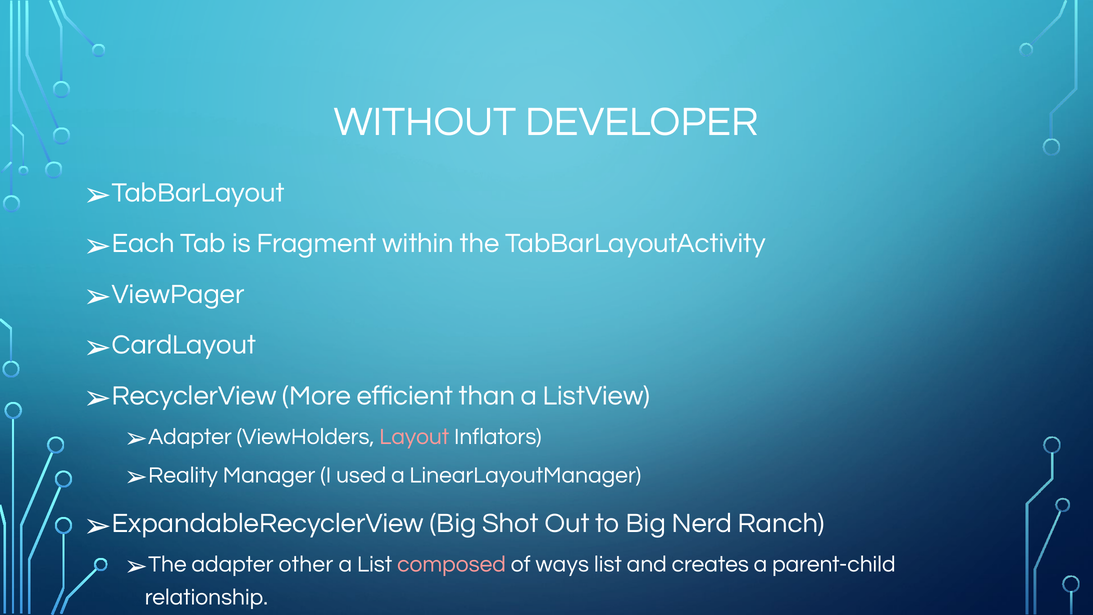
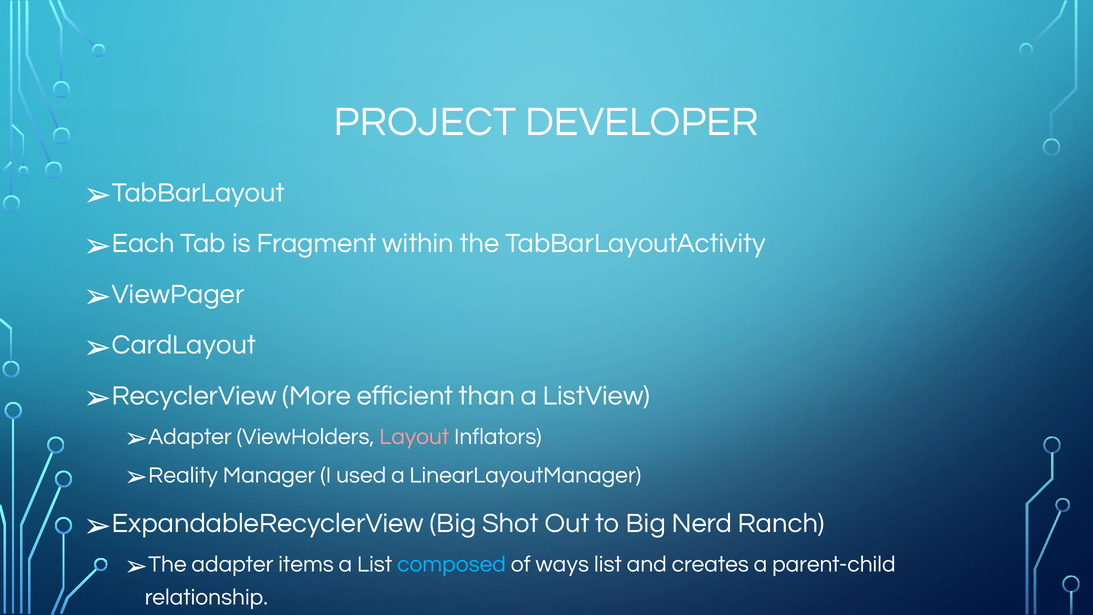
WITHOUT: WITHOUT -> PROJECT (425, 121)
other: other -> items (306, 564)
composed colour: pink -> light blue (452, 564)
